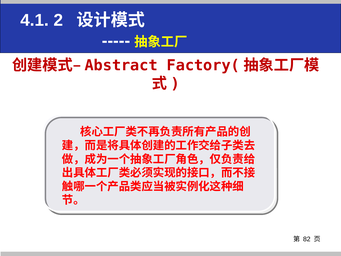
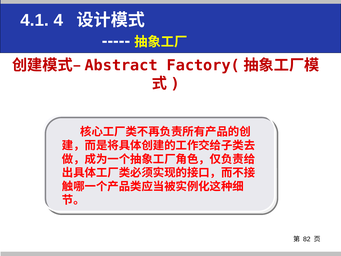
2: 2 -> 4 (58, 20)
